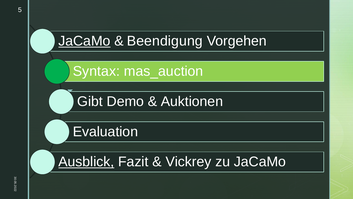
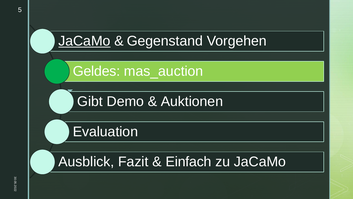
Beendigung: Beendigung -> Gegenstand (165, 41)
Syntax: Syntax -> Geldes (96, 71)
Ausblick underline: present -> none (86, 161)
Vickrey: Vickrey -> Einfach (189, 161)
